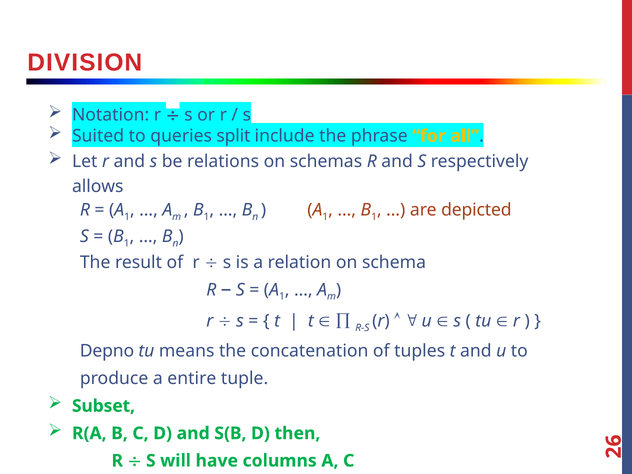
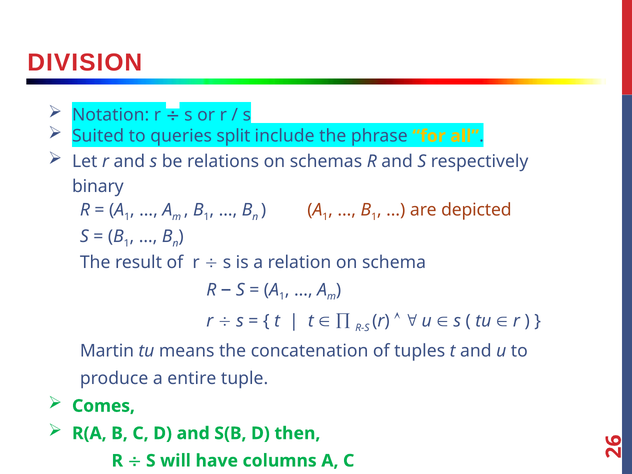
allows: allows -> binary (98, 187)
Depno: Depno -> Martin (107, 351)
Subset: Subset -> Comes (103, 406)
